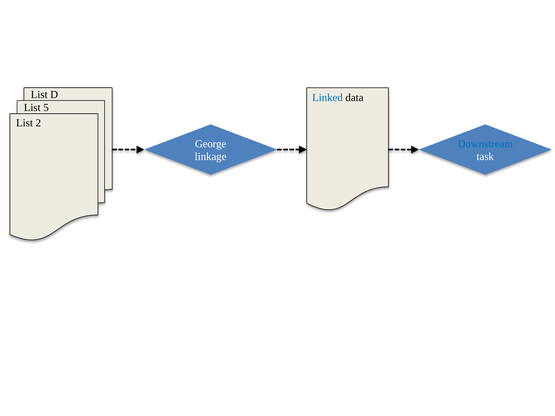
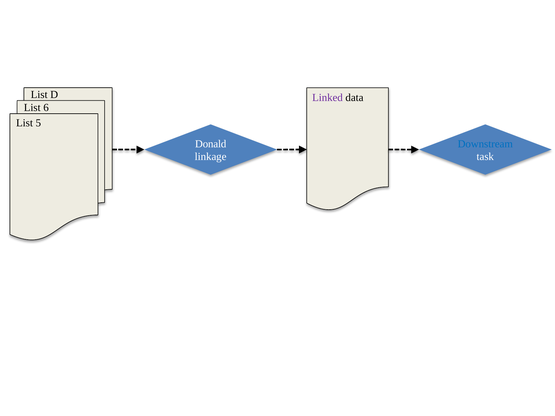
Linked colour: blue -> purple (328, 98)
5: 5 -> 6 (46, 108)
2: 2 -> 5 (38, 123)
George: George -> Donald (211, 144)
